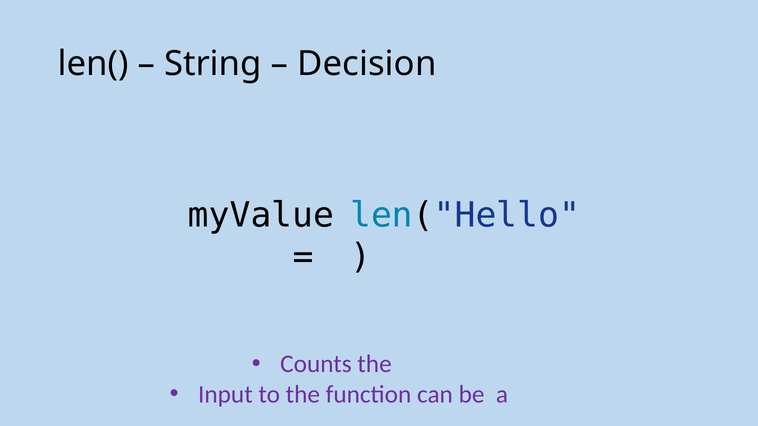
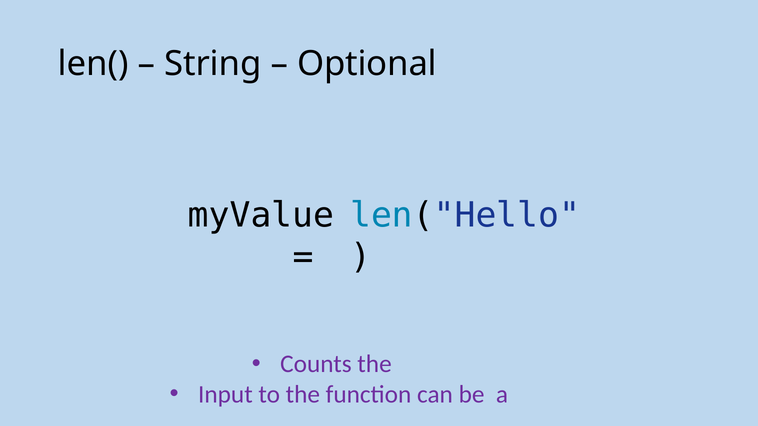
Decision: Decision -> Optional (367, 64)
